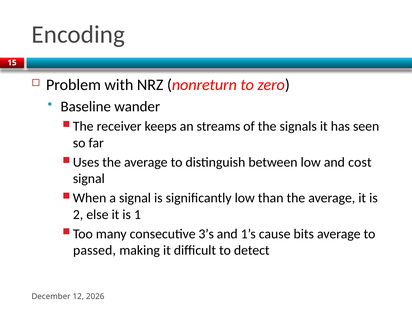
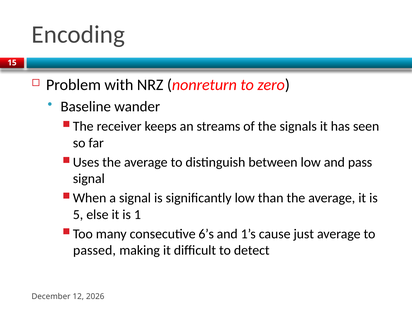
cost: cost -> pass (360, 162)
2: 2 -> 5 (78, 215)
3’s: 3’s -> 6’s (206, 234)
bits: bits -> just (304, 234)
